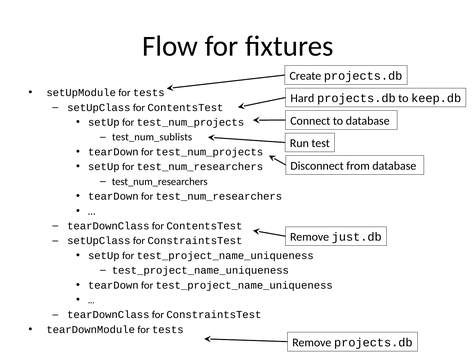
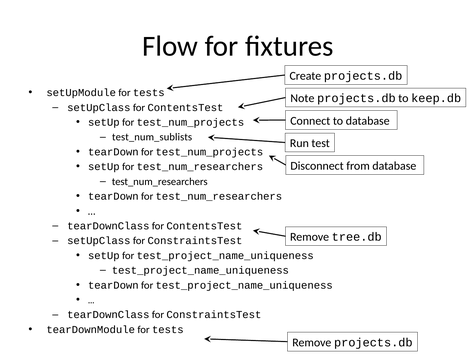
Hard: Hard -> Note (302, 98)
just.db: just.db -> tree.db (357, 237)
